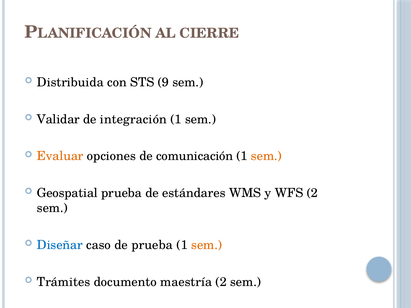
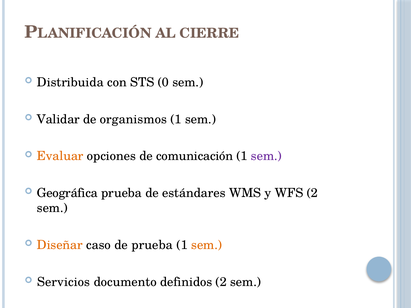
9: 9 -> 0 (163, 82)
integración: integración -> organismos (133, 119)
sem colour: orange -> purple (266, 156)
Geospatial: Geospatial -> Geográfica (67, 193)
Diseñar colour: blue -> orange (60, 245)
Trámites: Trámites -> Servicios (64, 282)
maestría: maestría -> definidos (186, 282)
